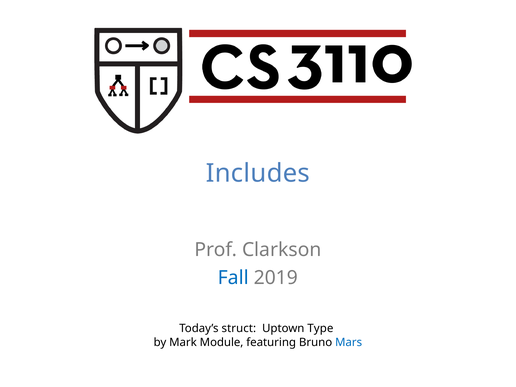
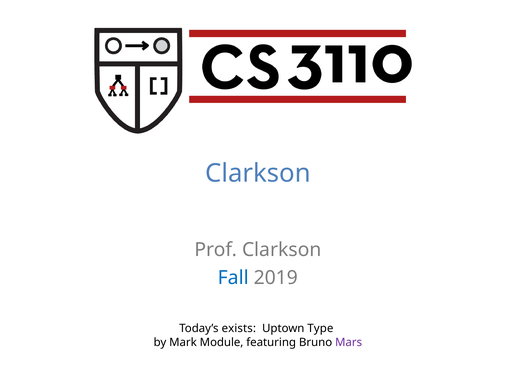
Includes: Includes -> Clarkson (258, 173)
struct: struct -> exists (239, 329)
Mars colour: blue -> purple (349, 342)
